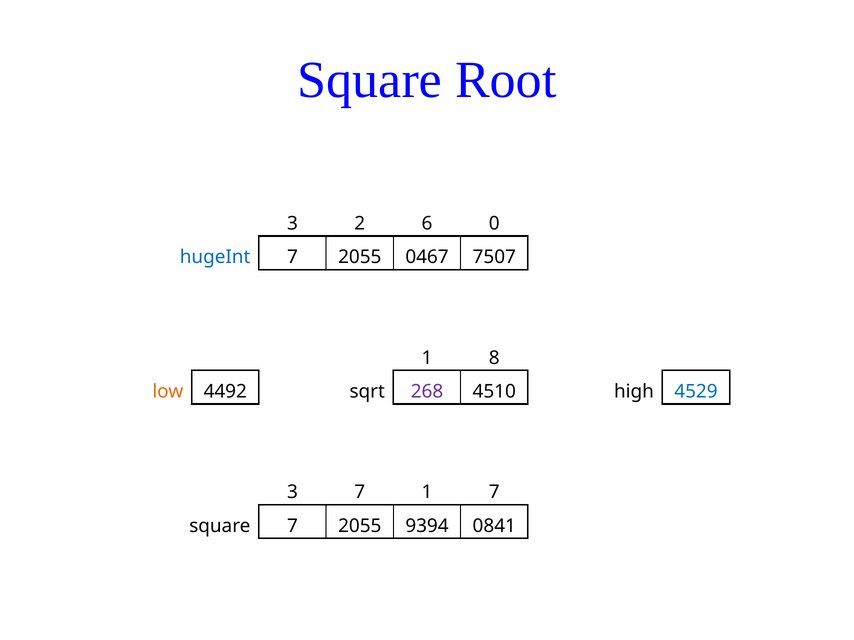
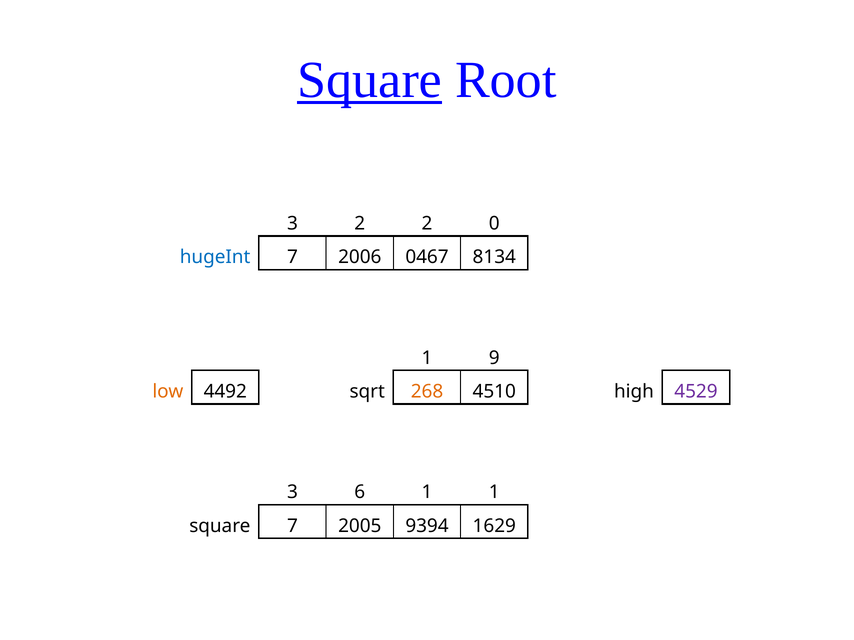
Square underline: none -> present (370, 80)
2 6: 6 -> 2 (427, 224)
2055: 2055 -> 2006 (360, 257)
7507: 7507 -> 8134 (494, 257)
8: 8 -> 9 (494, 358)
268 colour: purple -> orange (427, 392)
4529 colour: blue -> purple (696, 392)
3 7: 7 -> 6 (360, 493)
1 7: 7 -> 1 (494, 493)
square 7 2055: 2055 -> 2005 (360, 526)
0841: 0841 -> 1629 (494, 526)
